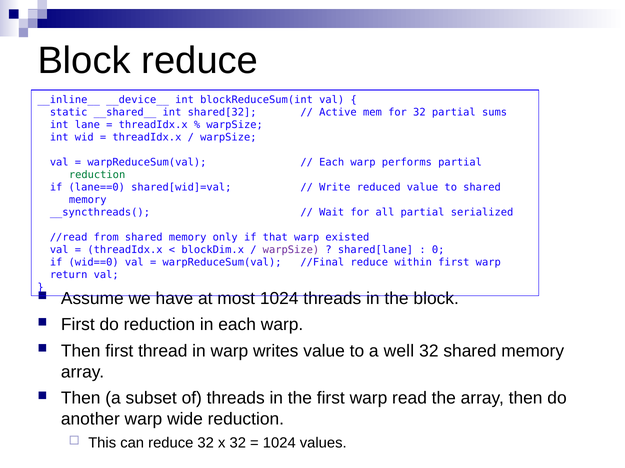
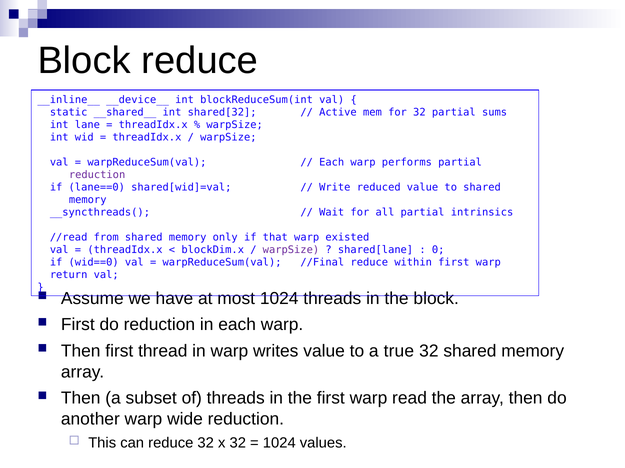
reduction colour: green -> purple (97, 175)
serialized: serialized -> intrinsics (482, 213)
well: well -> true (399, 352)
